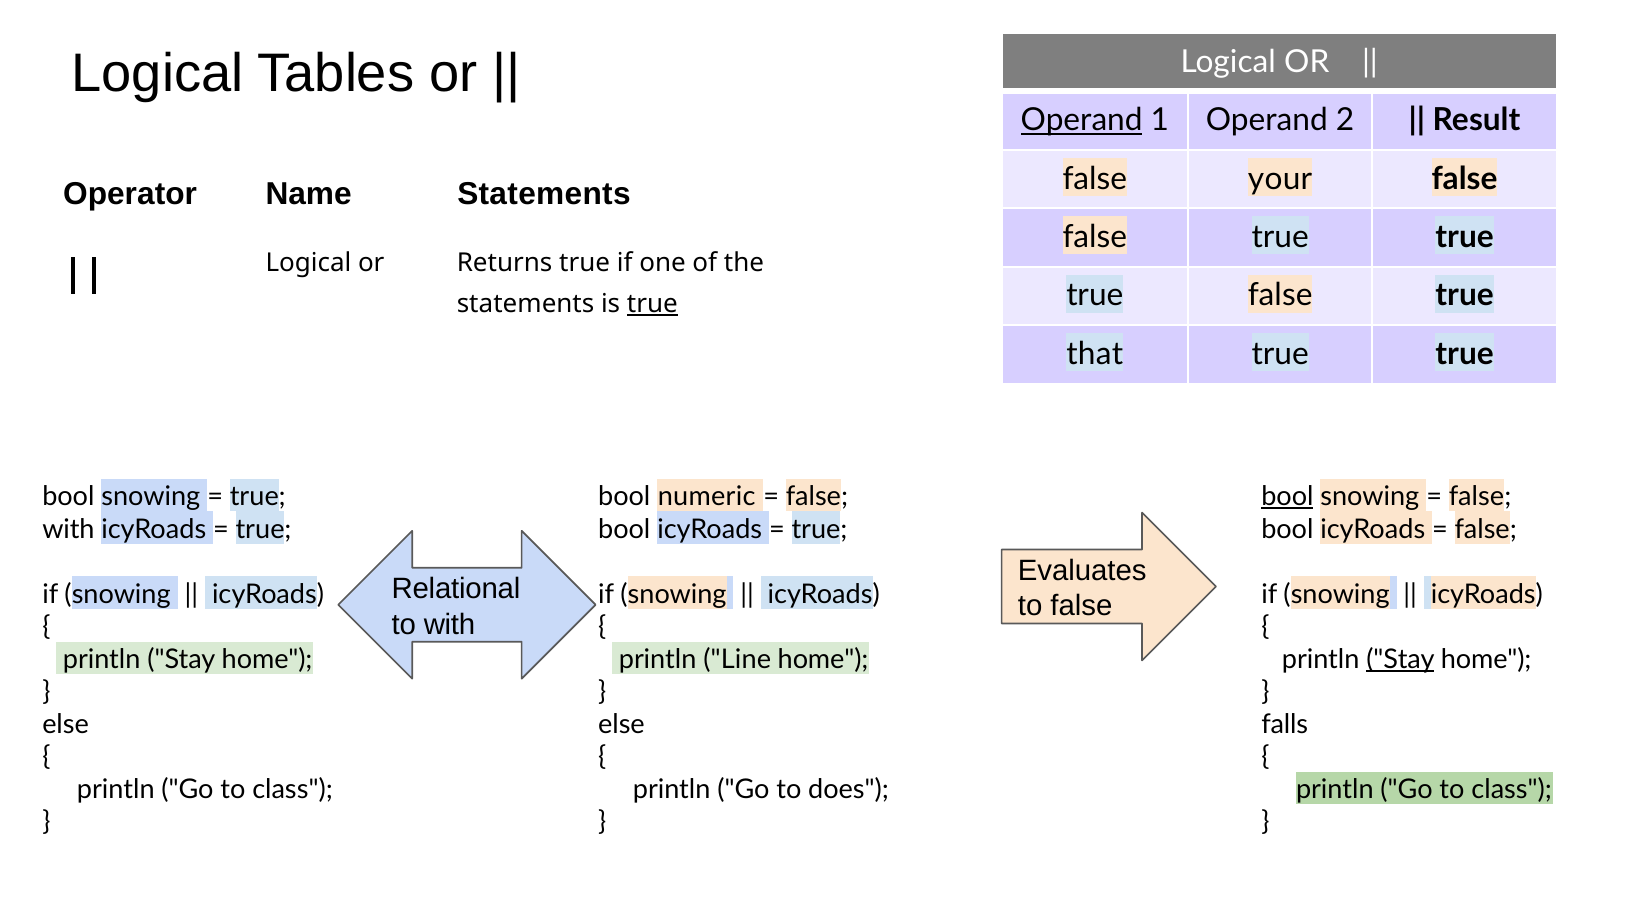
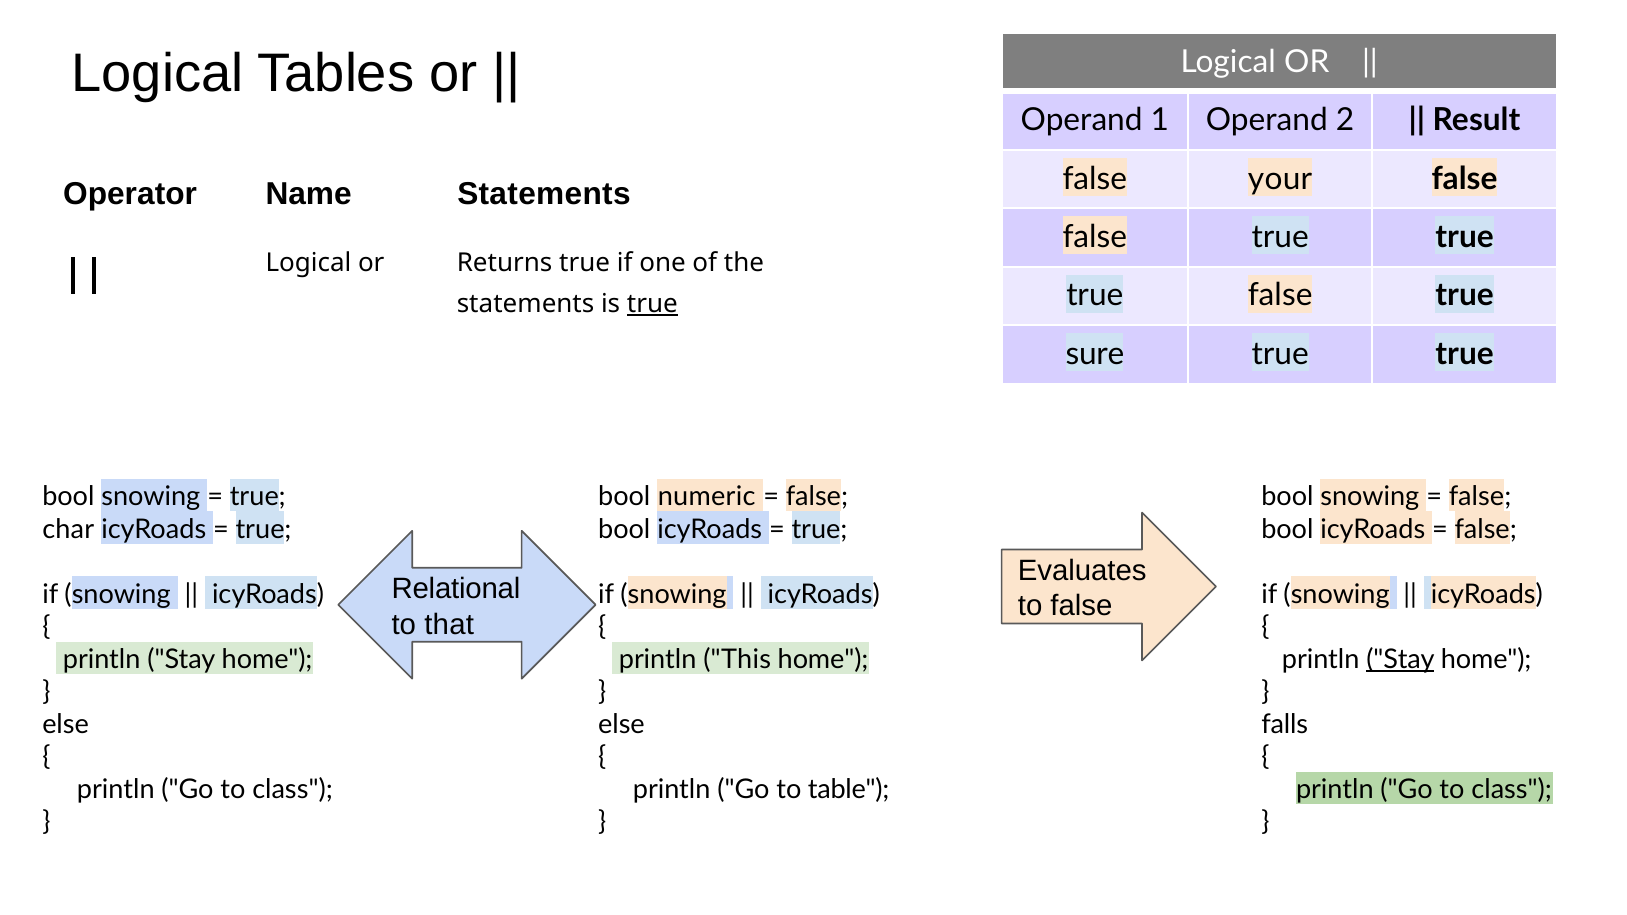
Operand underline: present -> none (1082, 120)
that: that -> sure (1095, 354)
bool underline: present -> none (1287, 497)
with: with -> char (68, 529)
to with: with -> that (449, 625)
Line: Line -> This (737, 659)
does: does -> table (849, 790)
